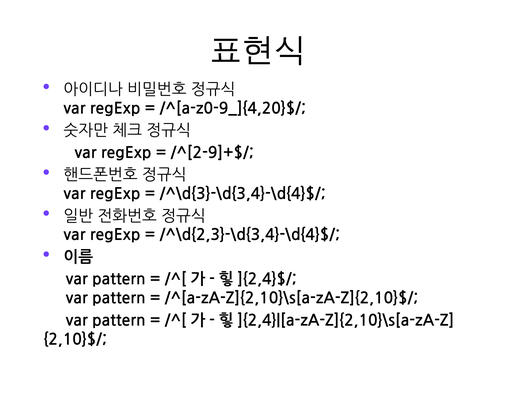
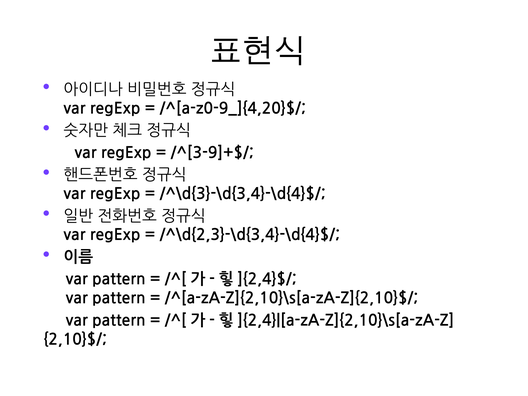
/^[2-9]+$/: /^[2-9]+$/ -> /^[3-9]+$/ (212, 153)
